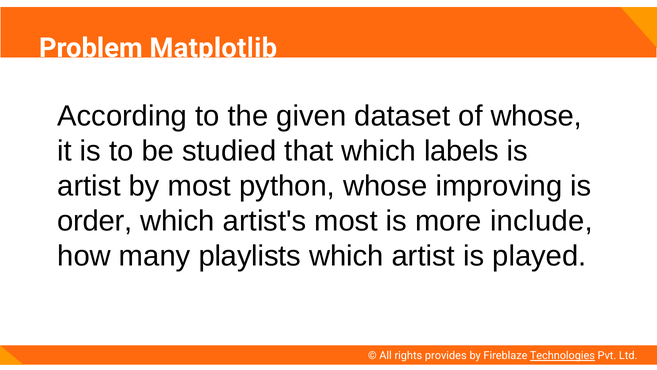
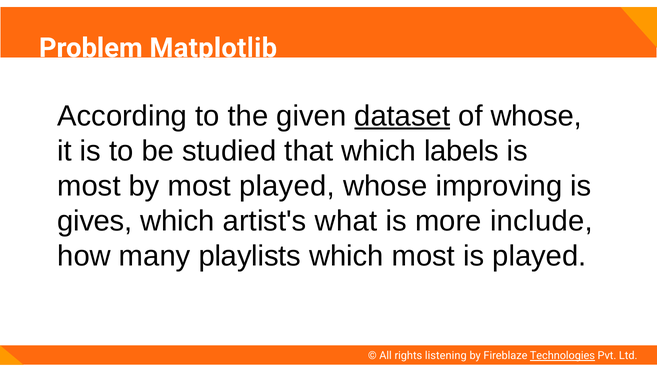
dataset underline: none -> present (402, 116)
artist: artist -> most (89, 186)
most python: python -> played (287, 186)
order: order -> gives (95, 221)
artist's most: most -> what (346, 221)
which artist: artist -> most (423, 256)
provides: provides -> listening (446, 355)
